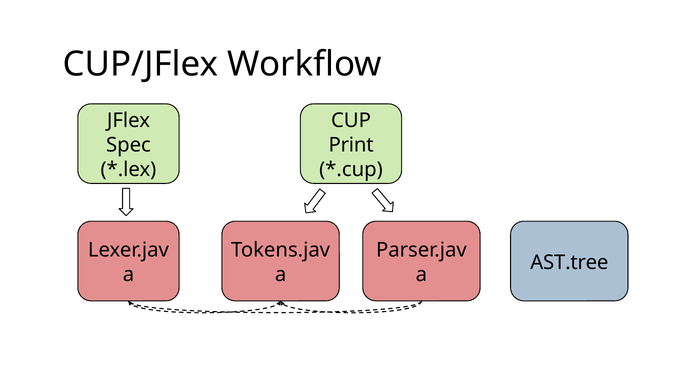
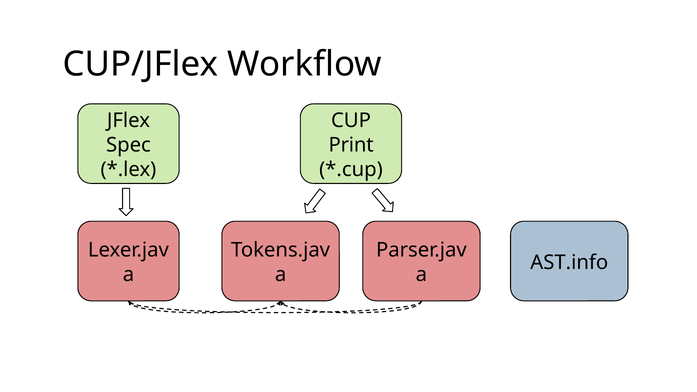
AST.tree: AST.tree -> AST.info (569, 262)
